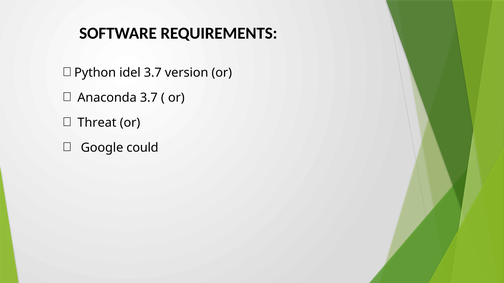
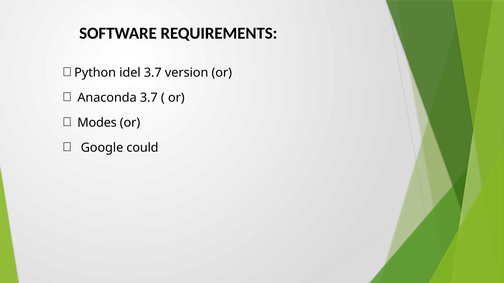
Threat: Threat -> Modes (97, 123)
